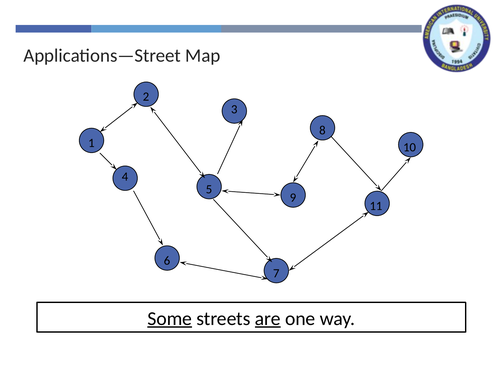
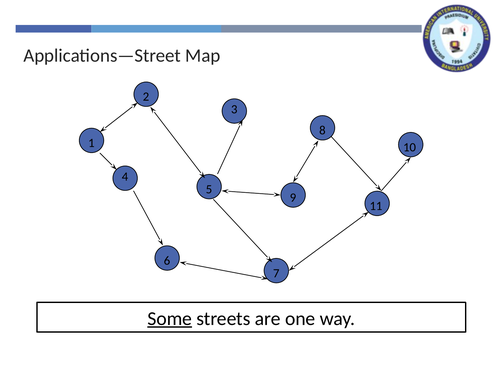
are underline: present -> none (268, 319)
